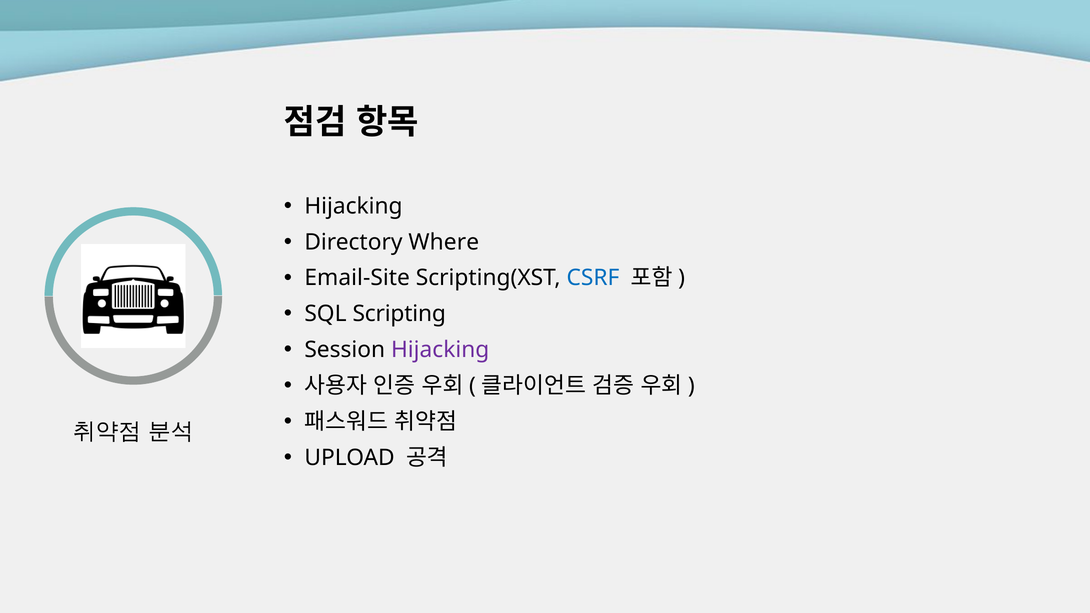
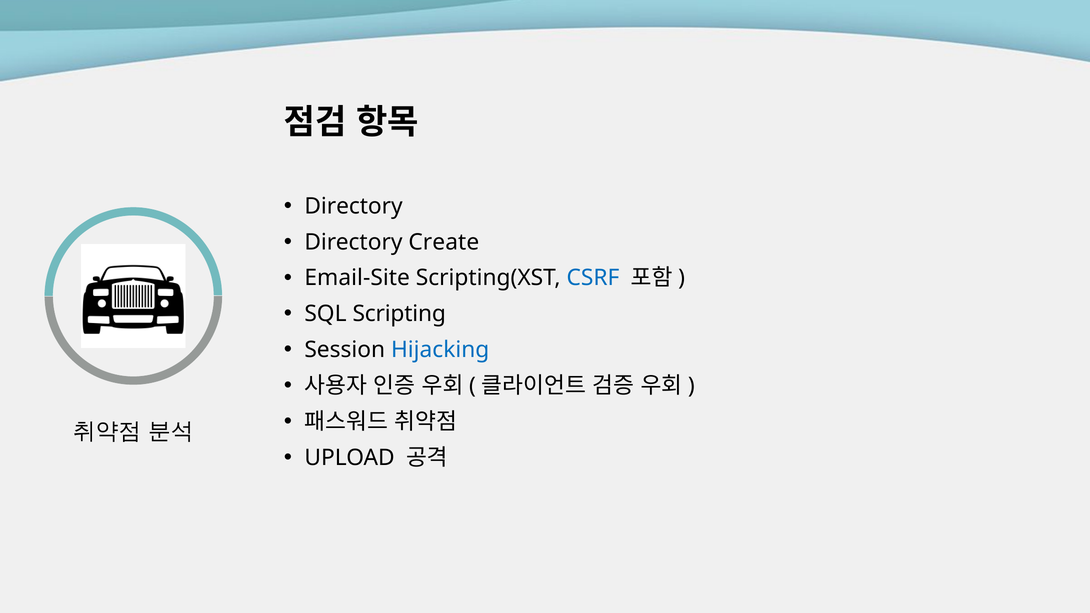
Hijacking: Hijacking -> Directory (354, 206)
Where: Where -> Create (444, 242)
Hijacking colour: purple -> blue (440, 350)
